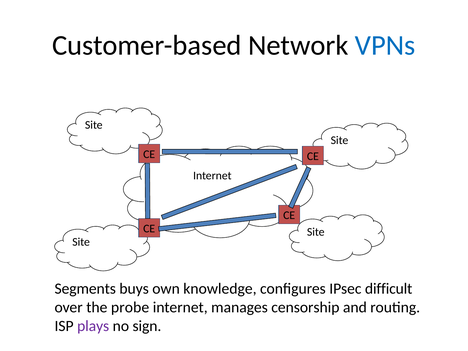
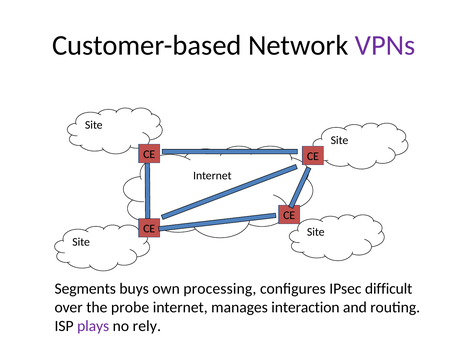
VPNs colour: blue -> purple (385, 45)
knowledge: knowledge -> processing (220, 289)
censorship: censorship -> interaction (305, 307)
sign: sign -> rely (147, 326)
